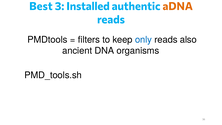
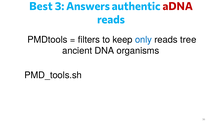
Installed: Installed -> Answers (88, 6)
aDNA colour: orange -> red (178, 6)
also: also -> tree (188, 40)
